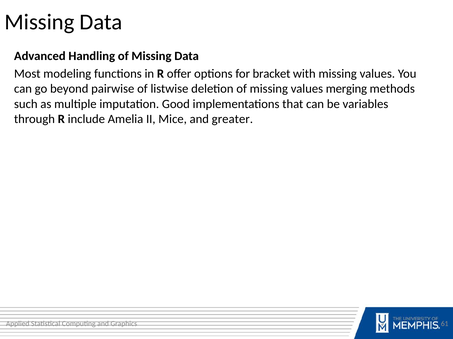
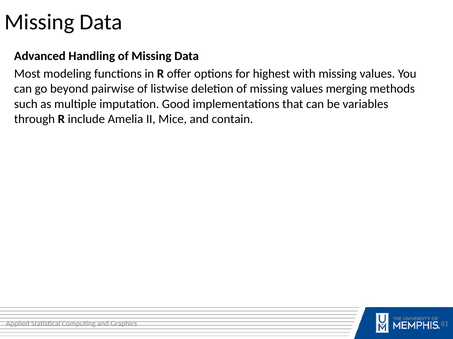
bracket: bracket -> highest (271, 74)
greater: greater -> contain (232, 119)
